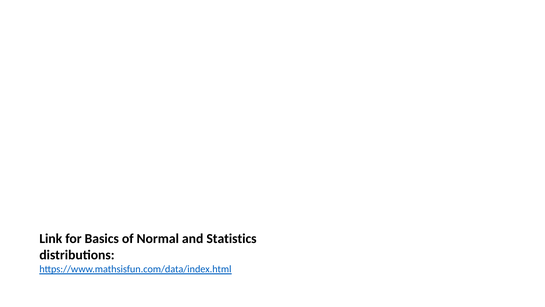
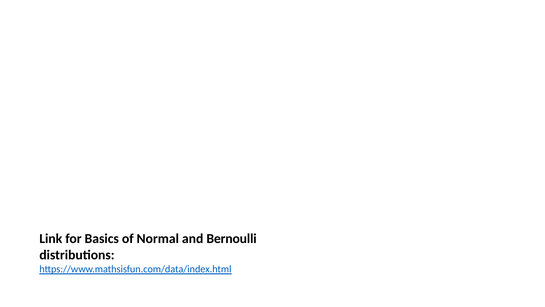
Statistics: Statistics -> Bernoulli (232, 238)
